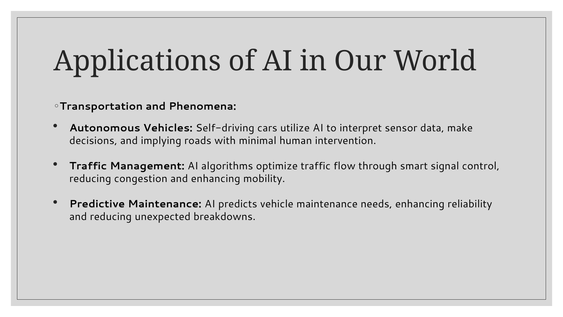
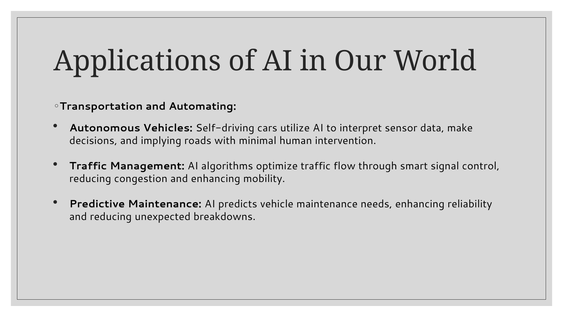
Phenomena: Phenomena -> Automating (202, 106)
